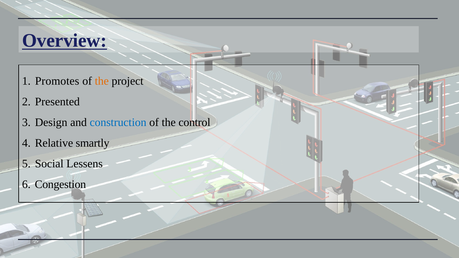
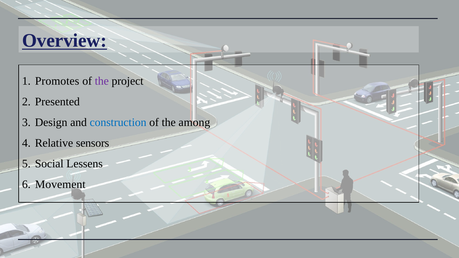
the colour: orange -> purple (102, 81)
control: control -> among (194, 122)
smartly: smartly -> sensors (93, 143)
Congestion: Congestion -> Movement (60, 184)
